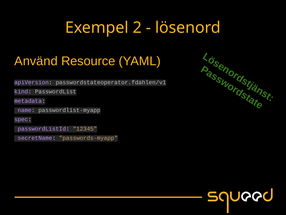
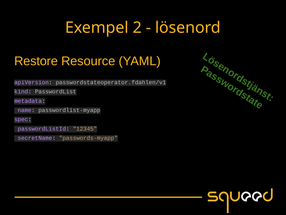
Använd: Använd -> Restore (36, 61)
